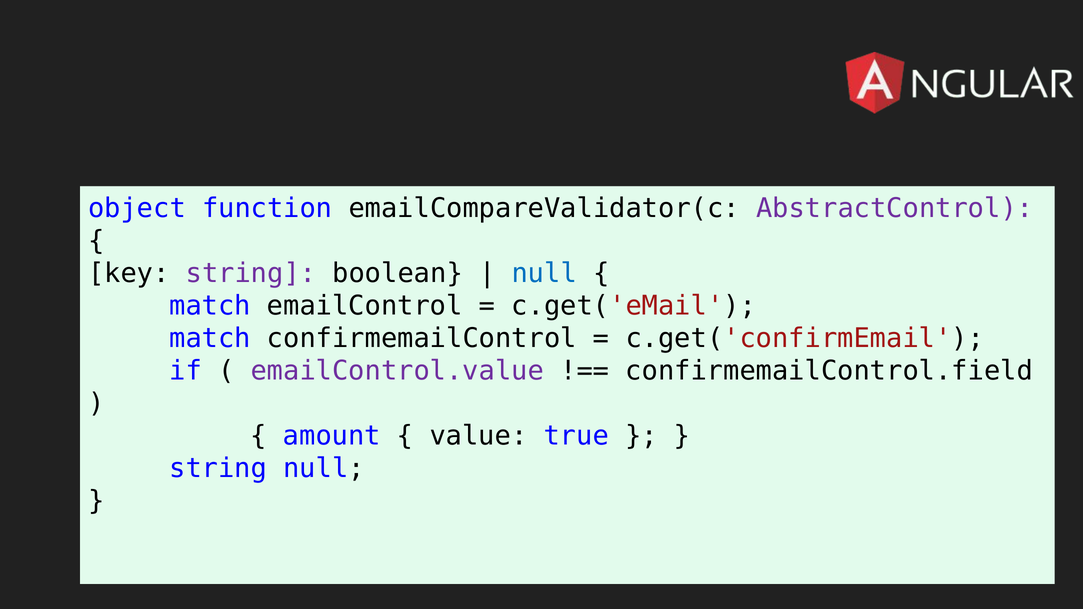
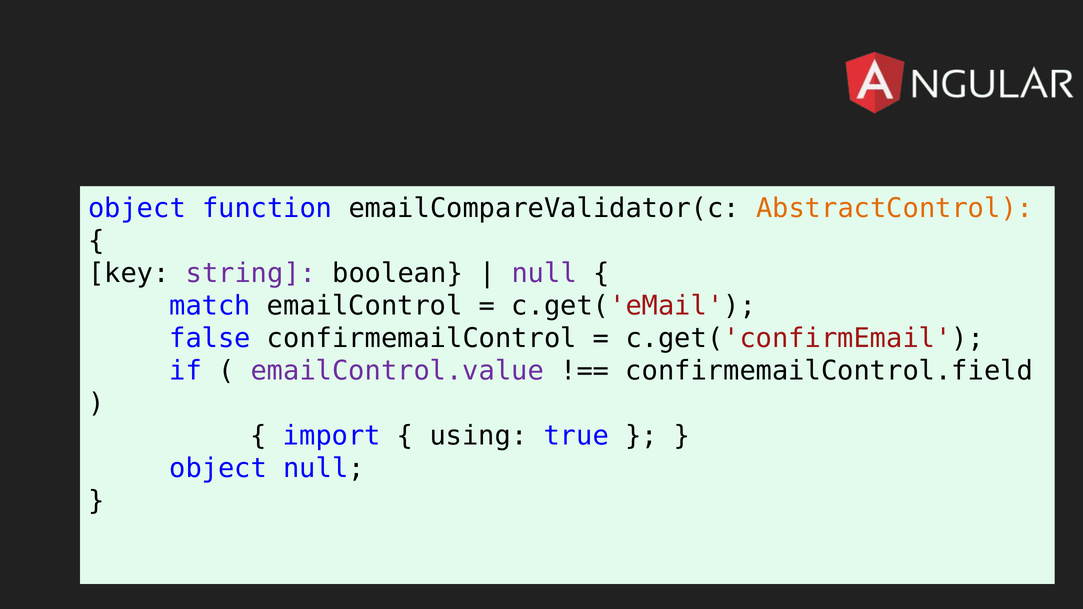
AbstractControl colour: purple -> orange (895, 208)
null colour: blue -> purple (544, 273)
match: match -> false (210, 338)
amount: amount -> import (332, 436)
value: value -> using (478, 436)
string: string -> object (218, 468)
